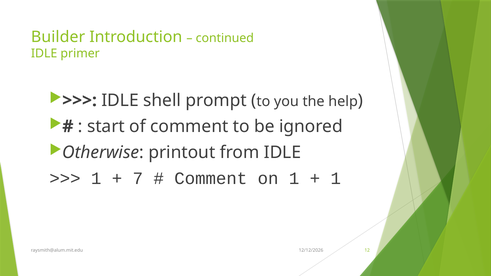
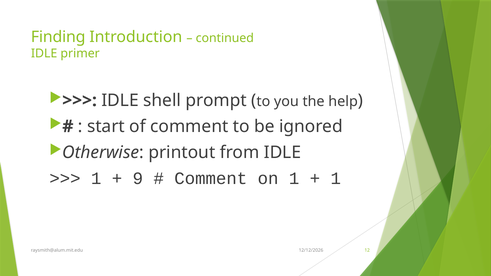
Builder: Builder -> Finding (58, 37)
7: 7 -> 9 (138, 178)
